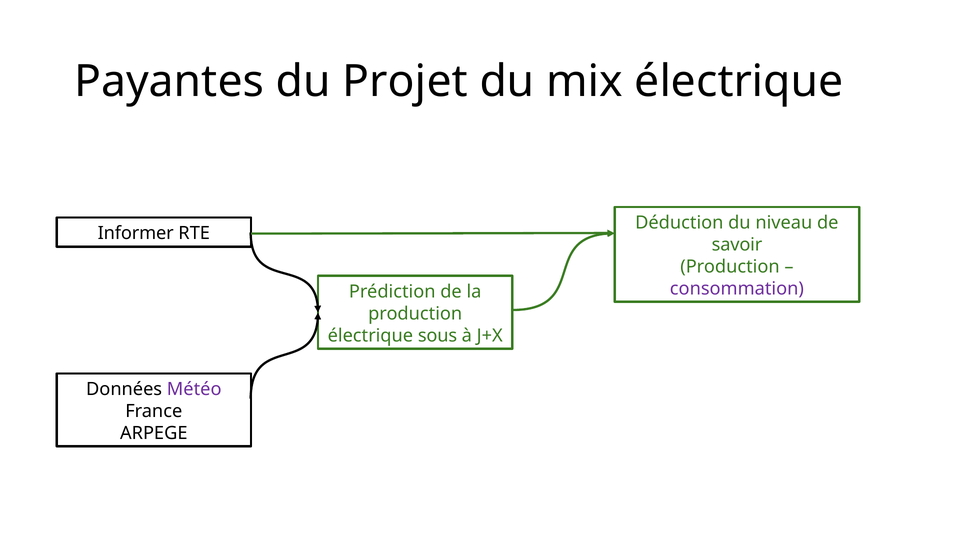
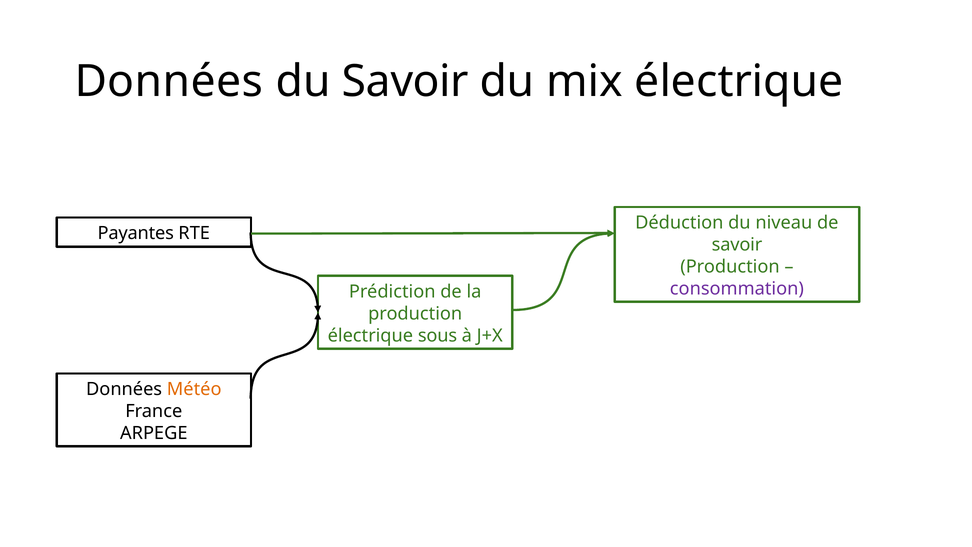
Payantes: Payantes -> Données (169, 82)
du Projet: Projet -> Savoir (405, 82)
Informer: Informer -> Payantes (136, 233)
Météo colour: purple -> orange (194, 389)
